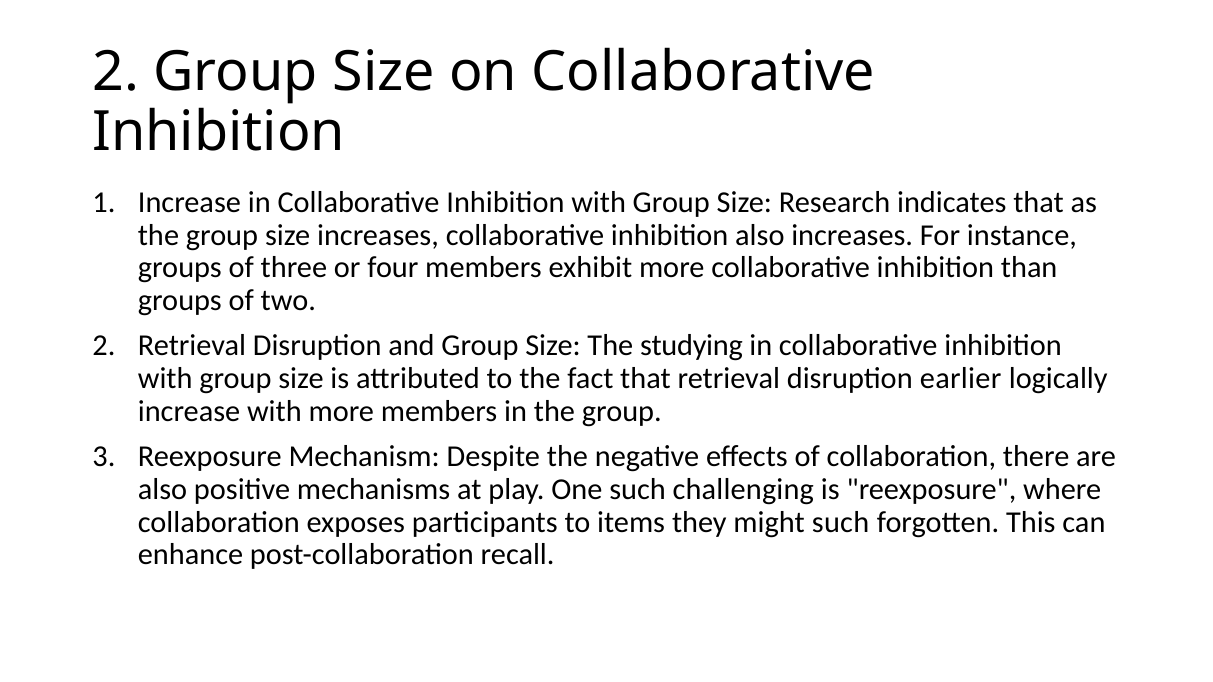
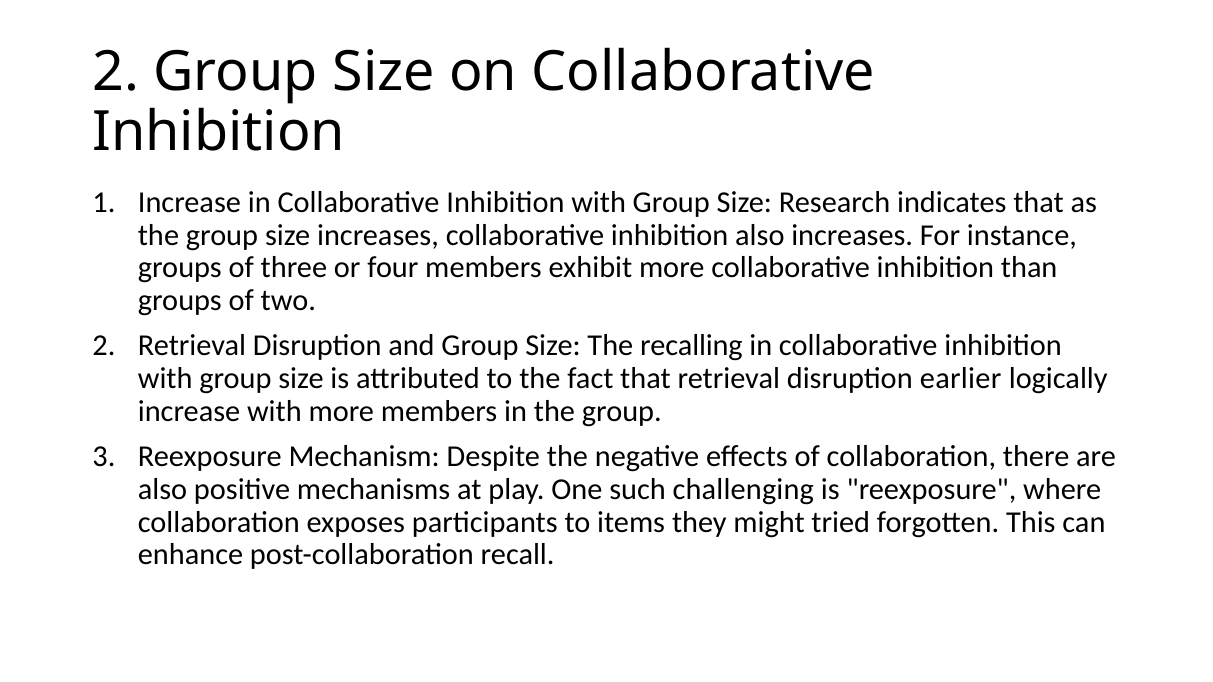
studying: studying -> recalling (691, 346)
might such: such -> tried (841, 522)
